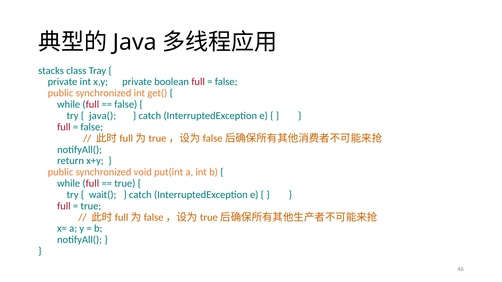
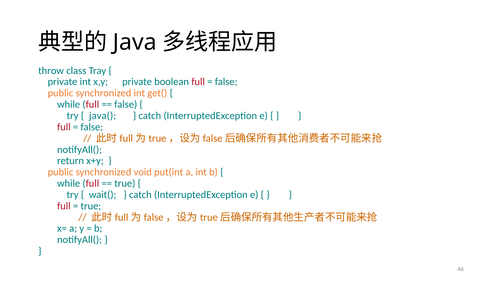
stacks: stacks -> throw (51, 71)
